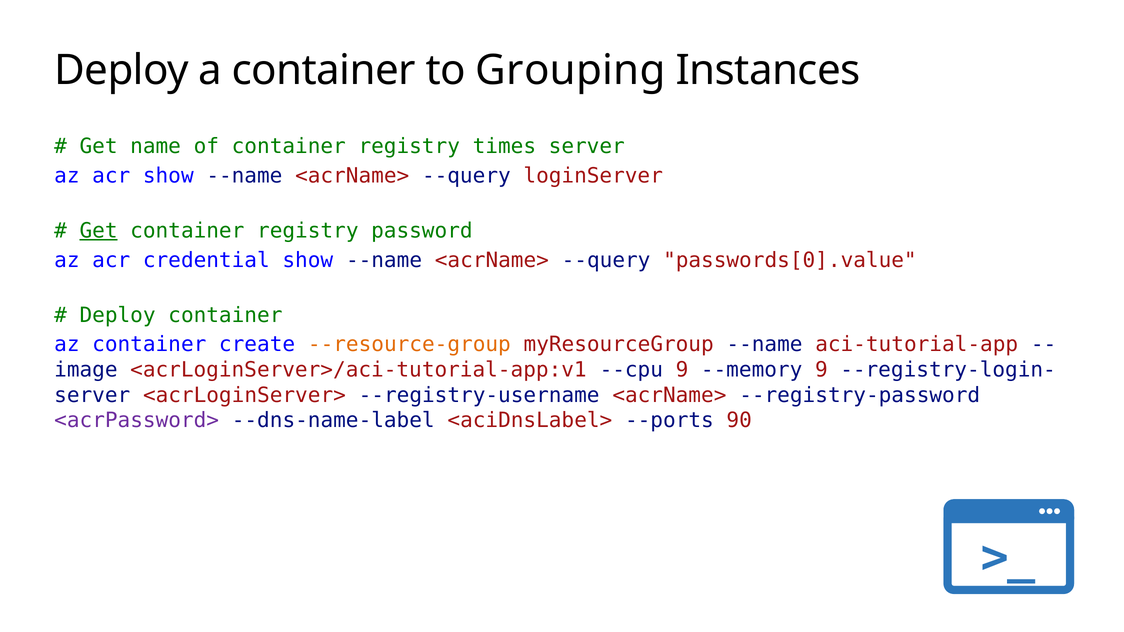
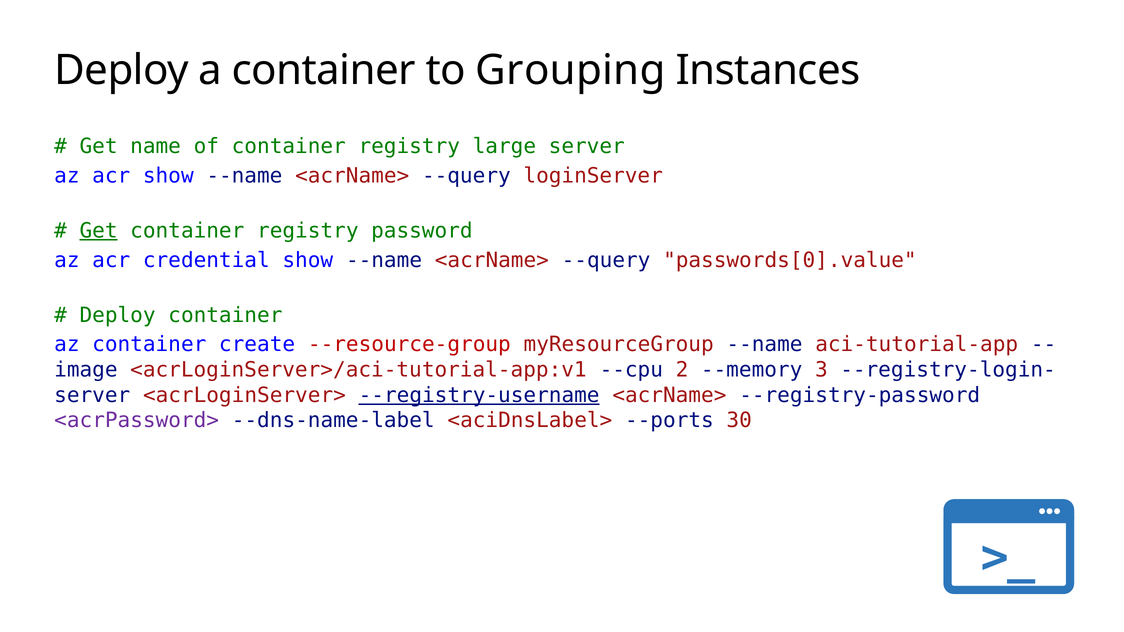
times: times -> large (504, 147)
--resource-group colour: orange -> red (409, 345)
--cpu 9: 9 -> 2 (682, 370)
--memory 9: 9 -> 3 (821, 370)
--registry-username underline: none -> present (479, 395)
90: 90 -> 30 (739, 421)
